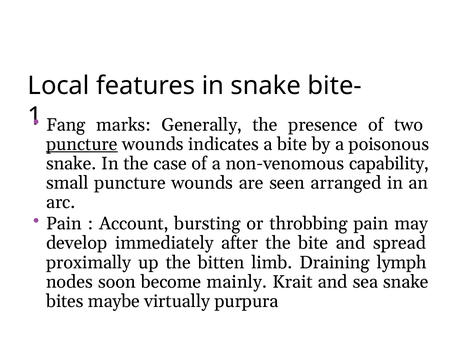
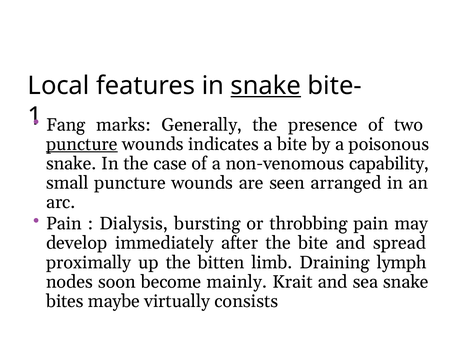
snake underline: none -> present (266, 86)
Account: Account -> Dialysis (134, 223)
purpura: purpura -> consists (246, 301)
